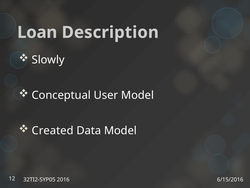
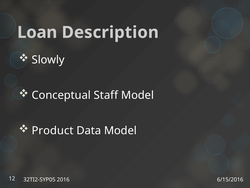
User: User -> Staff (106, 95)
Created: Created -> Product (53, 130)
